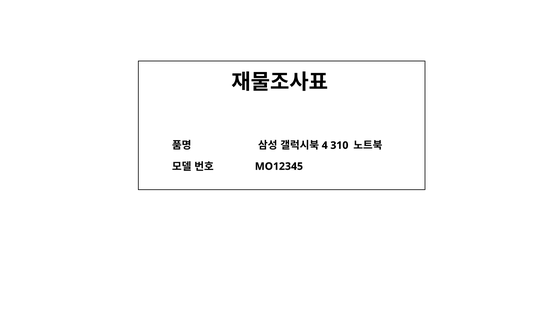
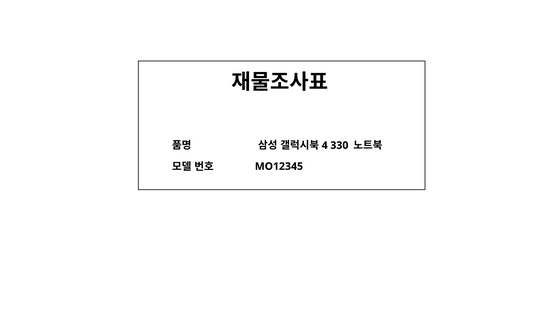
310: 310 -> 330 (339, 145)
